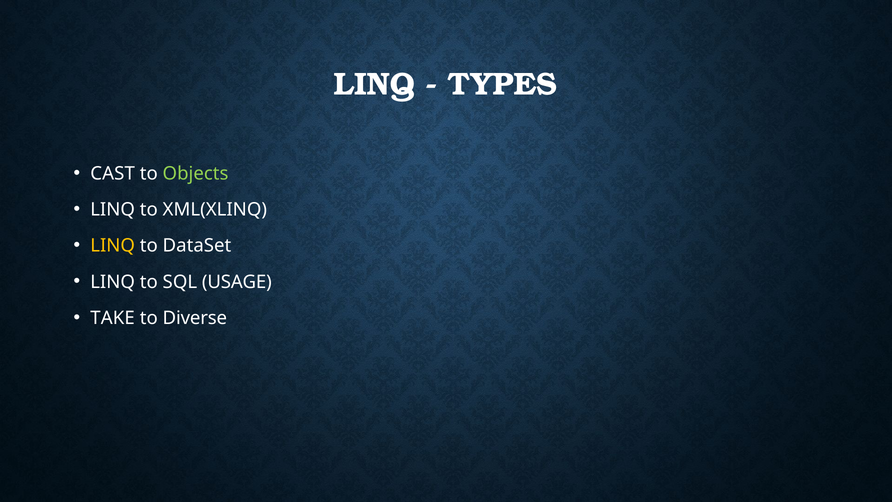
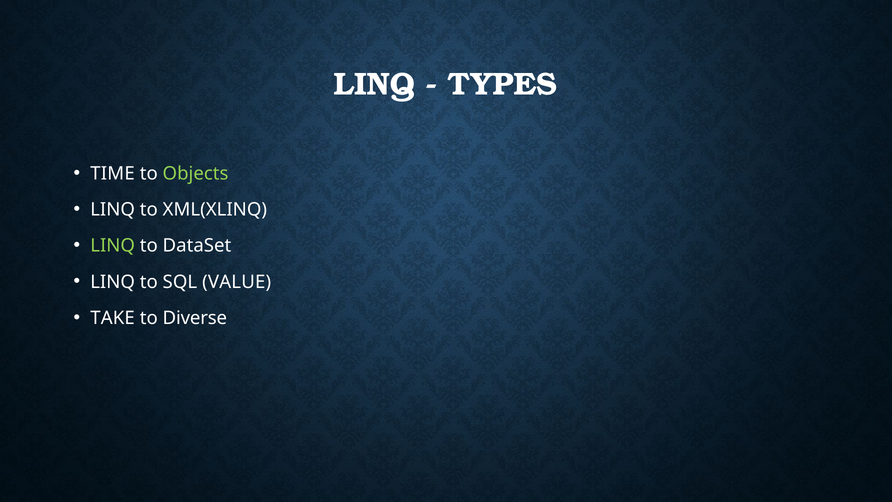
CAST: CAST -> TIME (113, 174)
LINQ colour: yellow -> light green (113, 246)
USAGE: USAGE -> VALUE (237, 282)
